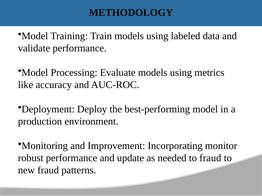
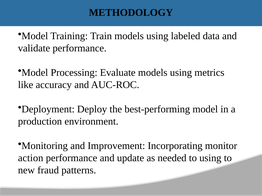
robust: robust -> action (31, 158)
to fraud: fraud -> using (210, 158)
